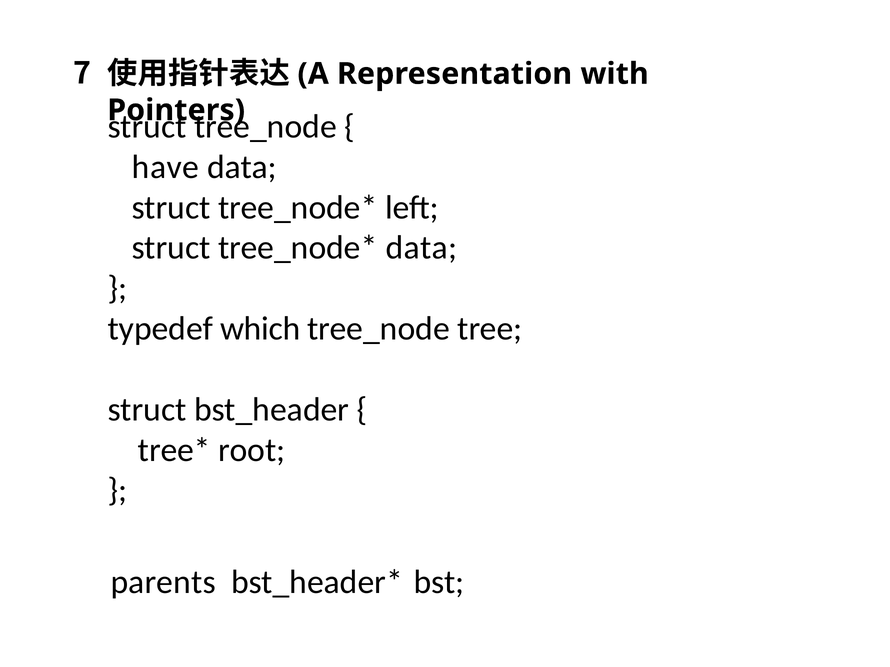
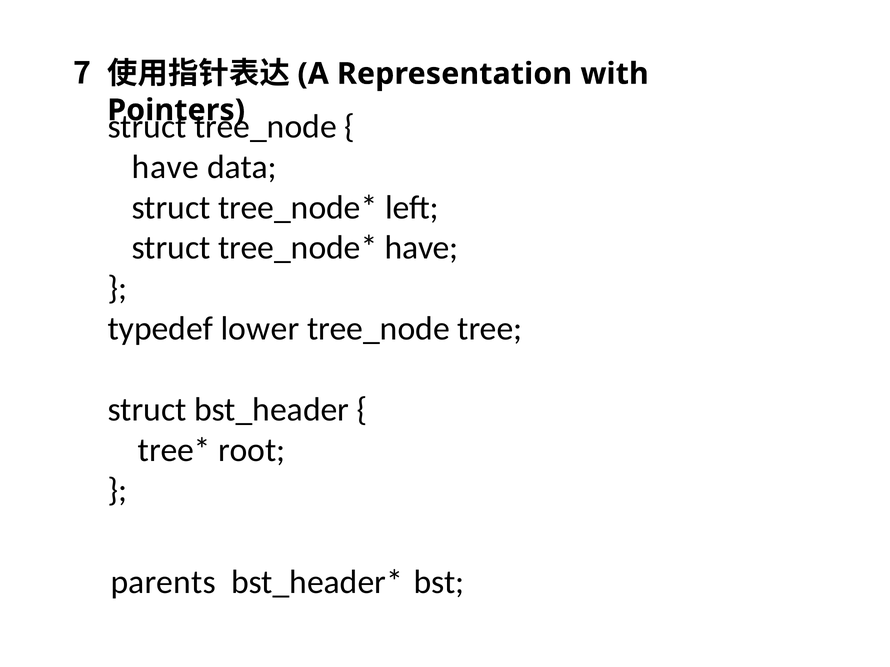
data: data -> have (422, 248)
which: which -> lower (260, 329)
